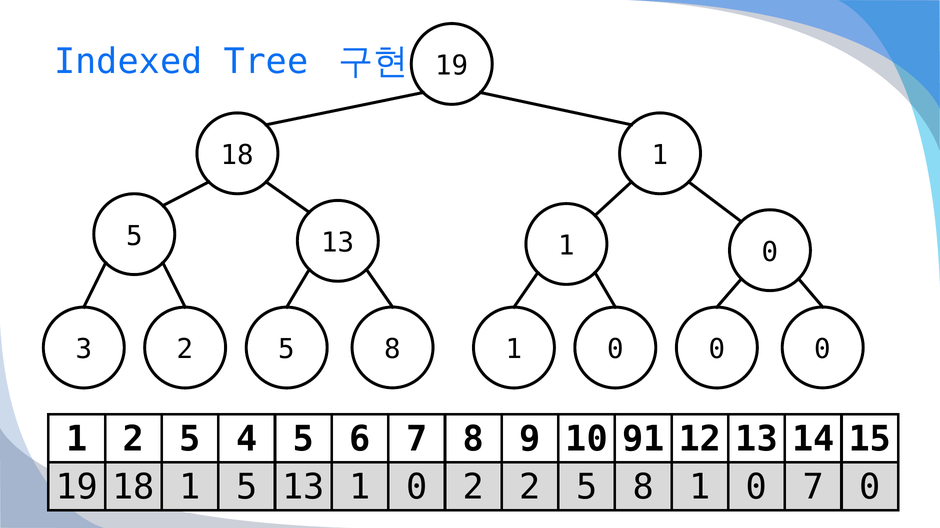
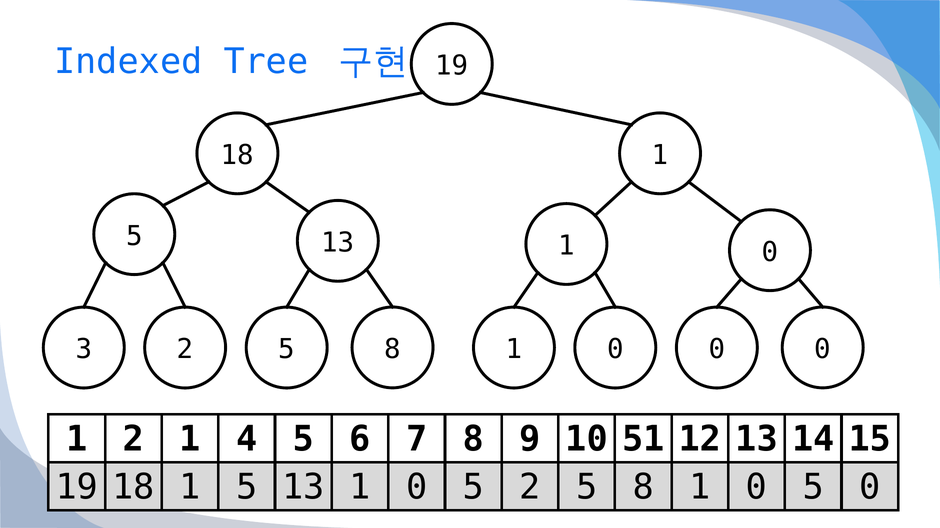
1 2 5: 5 -> 1 (190, 440)
91: 91 -> 51 (643, 440)
13 1 0 2: 2 -> 5 (473, 488)
8 1 0 7: 7 -> 5 (813, 488)
